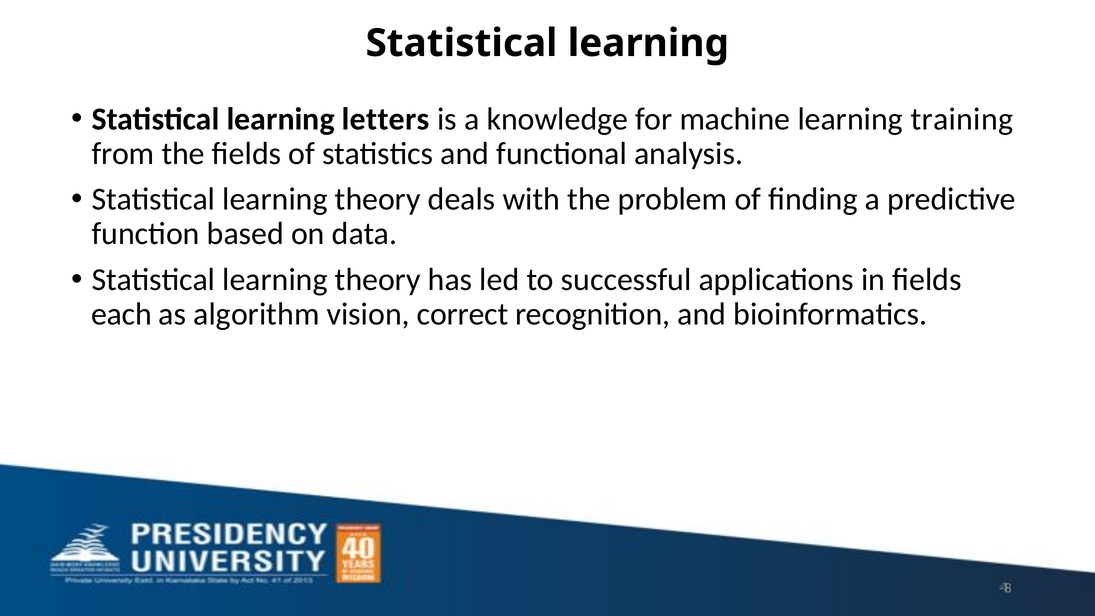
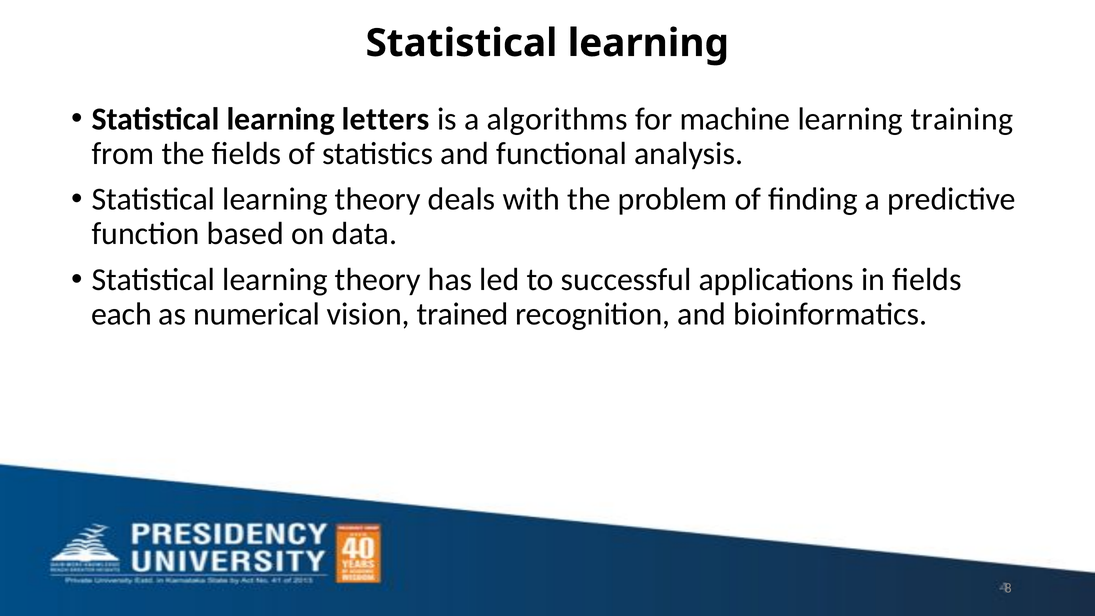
knowledge: knowledge -> algorithms (557, 119)
algorithm: algorithm -> numerical (257, 314)
correct: correct -> trained (463, 314)
